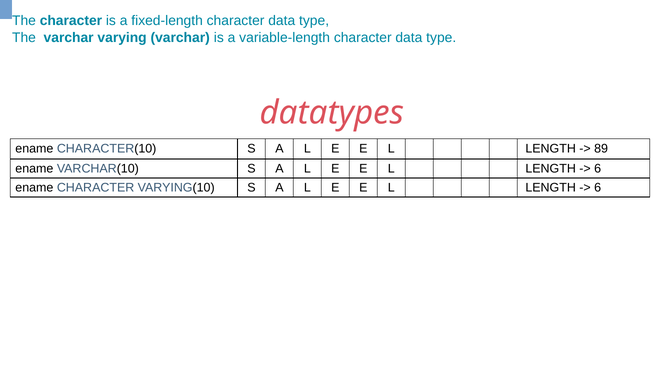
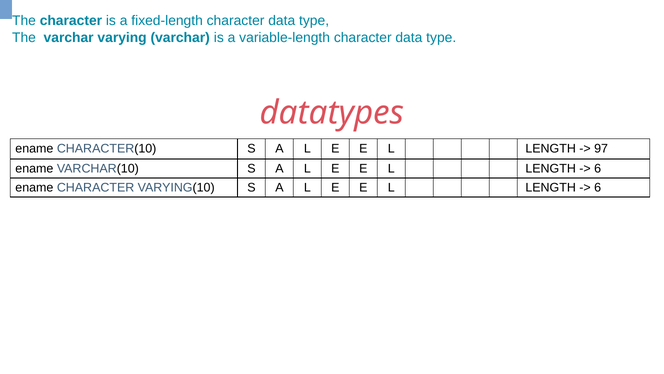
89: 89 -> 97 (601, 148)
